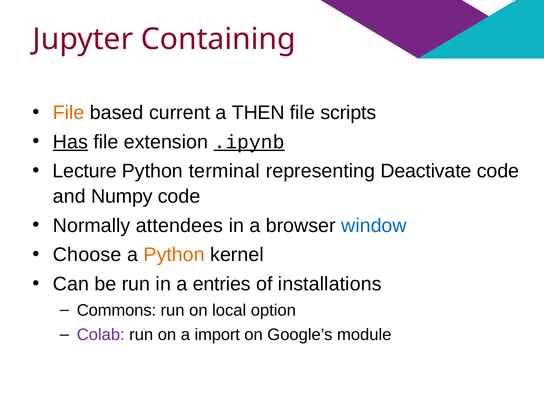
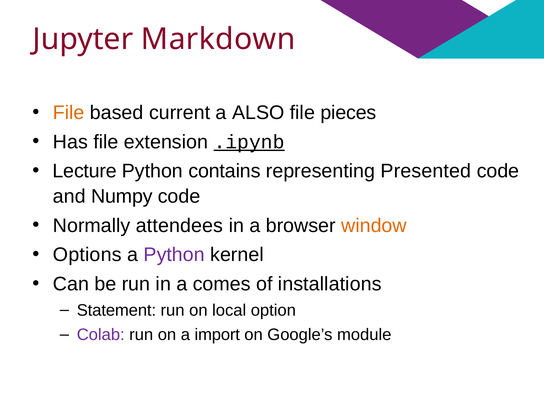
Containing: Containing -> Markdown (218, 39)
THEN: THEN -> ALSO (258, 113)
scripts: scripts -> pieces (348, 113)
Has underline: present -> none (70, 142)
terminal: terminal -> contains (224, 171)
Deactivate: Deactivate -> Presented (426, 171)
window colour: blue -> orange (374, 226)
Choose: Choose -> Options (87, 255)
Python colour: orange -> purple (174, 255)
entries: entries -> comes (222, 284)
Commons: Commons -> Statement (116, 310)
